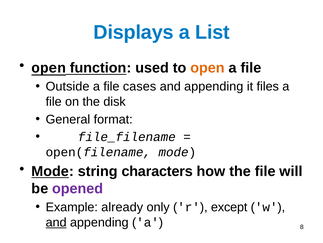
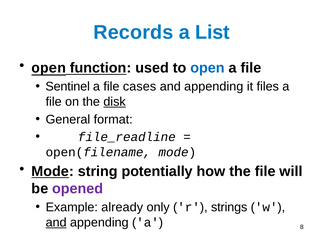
Displays: Displays -> Records (133, 32)
open colour: orange -> blue (207, 68)
Outside: Outside -> Sentinel (68, 86)
disk underline: none -> present (115, 101)
file_filename: file_filename -> file_readline (127, 137)
characters: characters -> potentially (157, 171)
except: except -> strings (229, 207)
